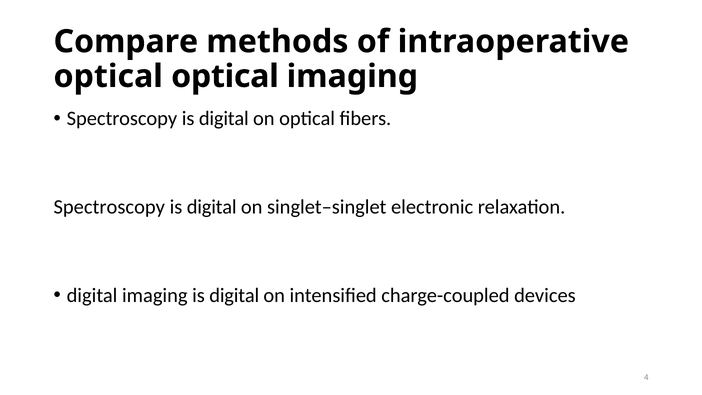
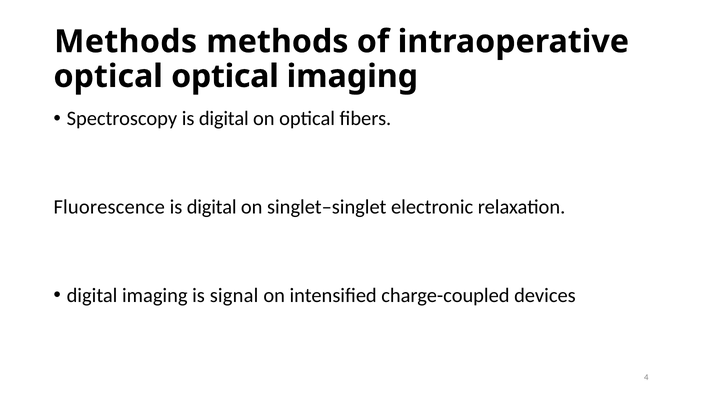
Compare: Compare -> Methods (126, 42)
Spectroscopy: Spectroscopy -> Fluorescence (109, 207)
imaging is digital: digital -> signal (234, 295)
